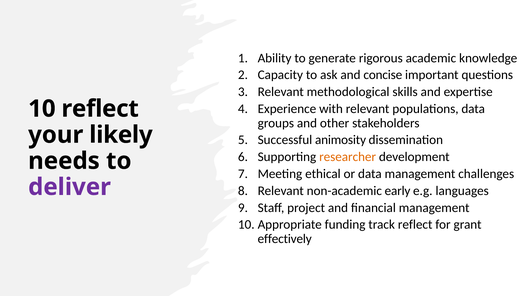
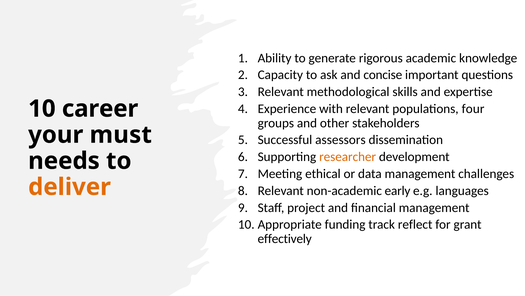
populations data: data -> four (473, 109)
10 reflect: reflect -> career (100, 108)
likely: likely -> must (121, 134)
animosity: animosity -> assessors (340, 140)
deliver colour: purple -> orange (70, 187)
